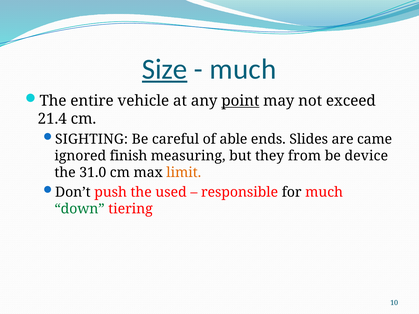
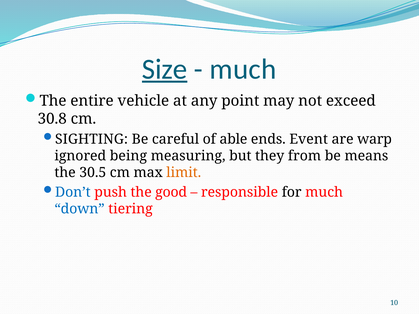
point underline: present -> none (240, 101)
21.4: 21.4 -> 30.8 (52, 119)
Slides: Slides -> Event (309, 139)
came: came -> warp (375, 139)
finish: finish -> being (128, 156)
device: device -> means (366, 156)
31.0: 31.0 -> 30.5 (93, 173)
Don’t colour: black -> blue (73, 192)
used: used -> good (171, 192)
down colour: green -> blue (80, 209)
